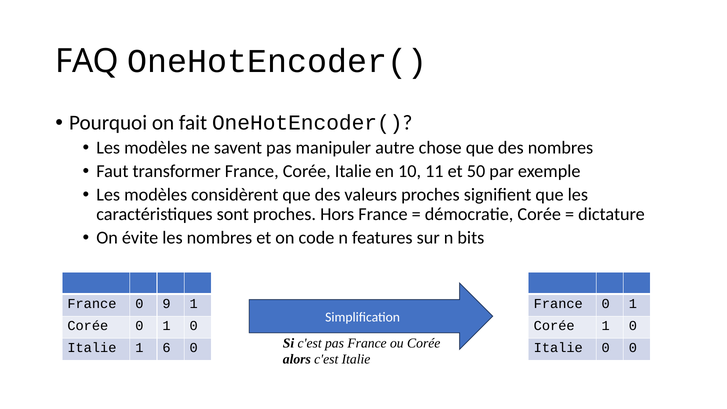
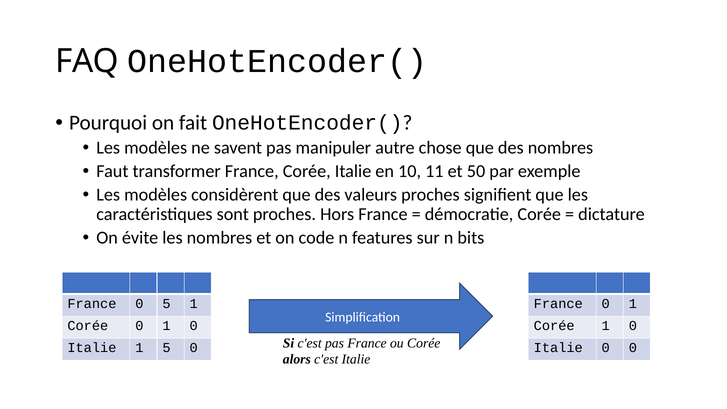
0 9: 9 -> 5 (167, 304)
1 6: 6 -> 5 (167, 348)
